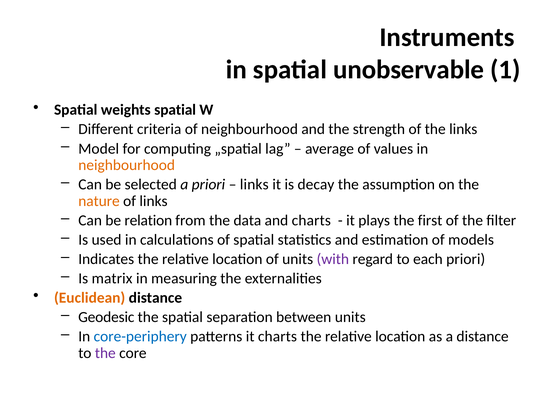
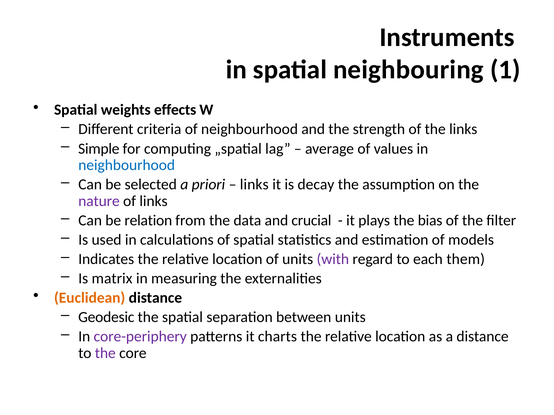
unobservable: unobservable -> neighbouring (408, 70)
weights spatial: spatial -> effects (175, 110)
Model: Model -> Simple (99, 149)
neighbourhood colour: orange -> blue (127, 165)
nature colour: orange -> purple (99, 201)
and charts: charts -> crucial (311, 221)
first: first -> bias (430, 221)
each priori: priori -> them (466, 259)
core-periphery colour: blue -> purple (140, 337)
